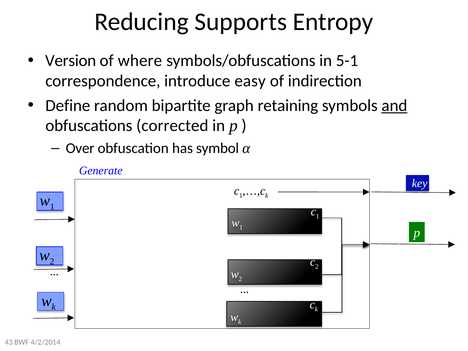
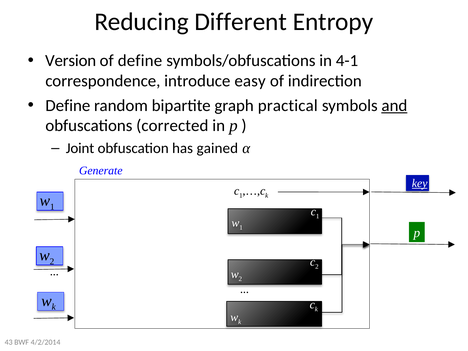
Supports: Supports -> Different (241, 22)
of where: where -> define (140, 61)
5-1: 5-1 -> 4-1 (347, 61)
retaining: retaining -> practical (288, 105)
Over: Over -> Joint (80, 148)
symbol: symbol -> gained (217, 148)
key underline: none -> present (420, 183)
